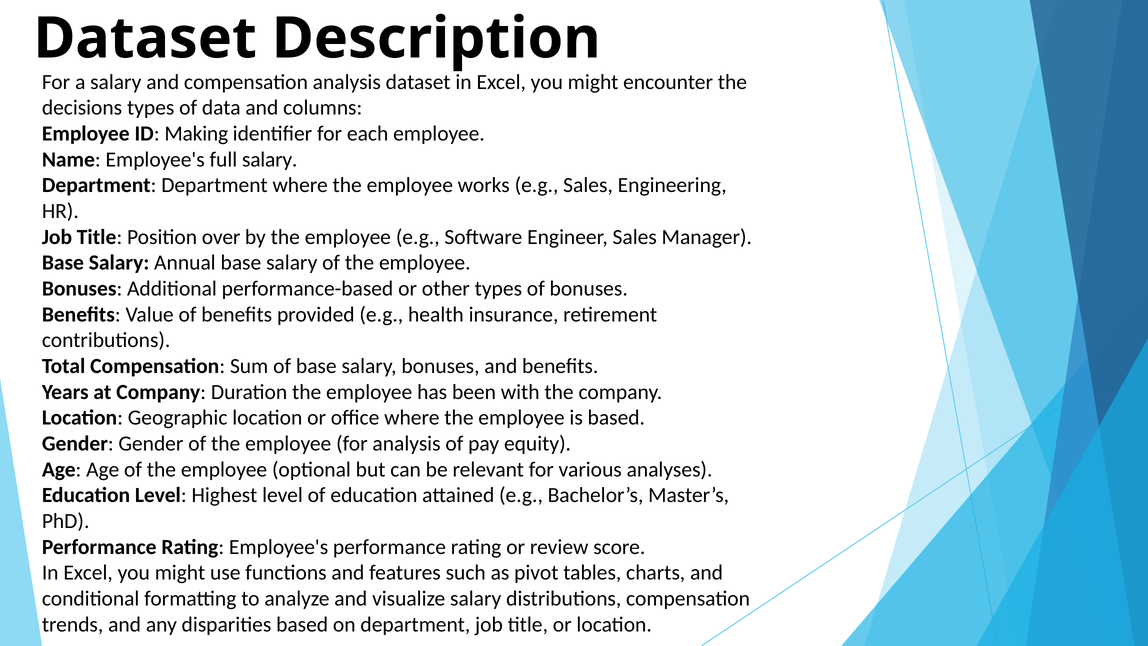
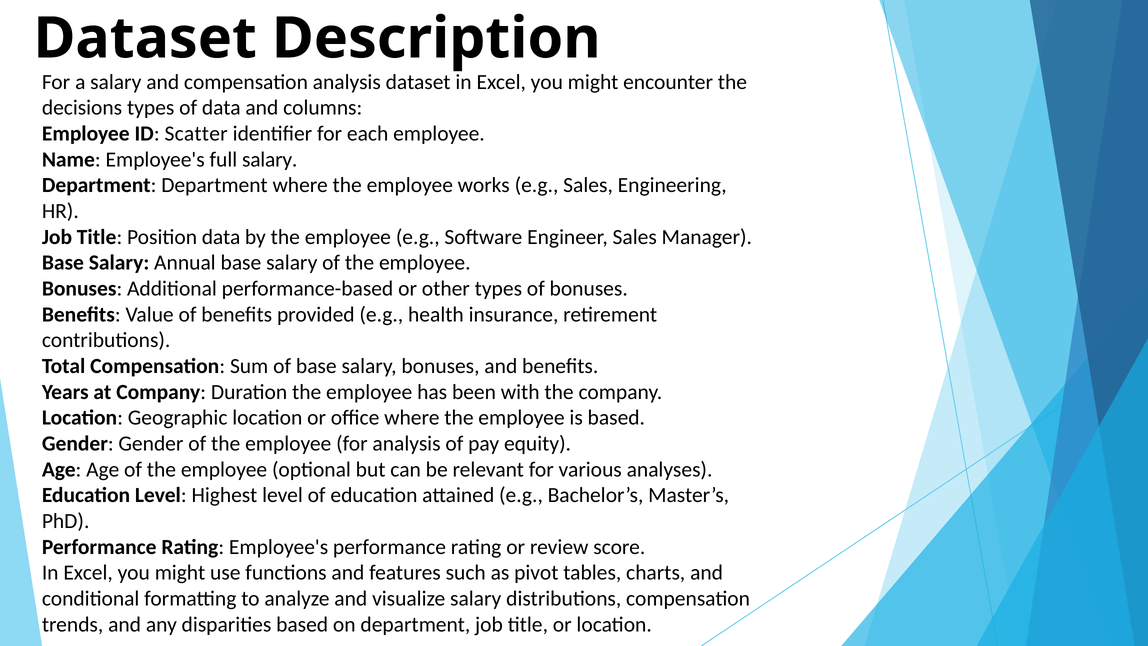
Making: Making -> Scatter (196, 134)
Position over: over -> data (221, 237)
